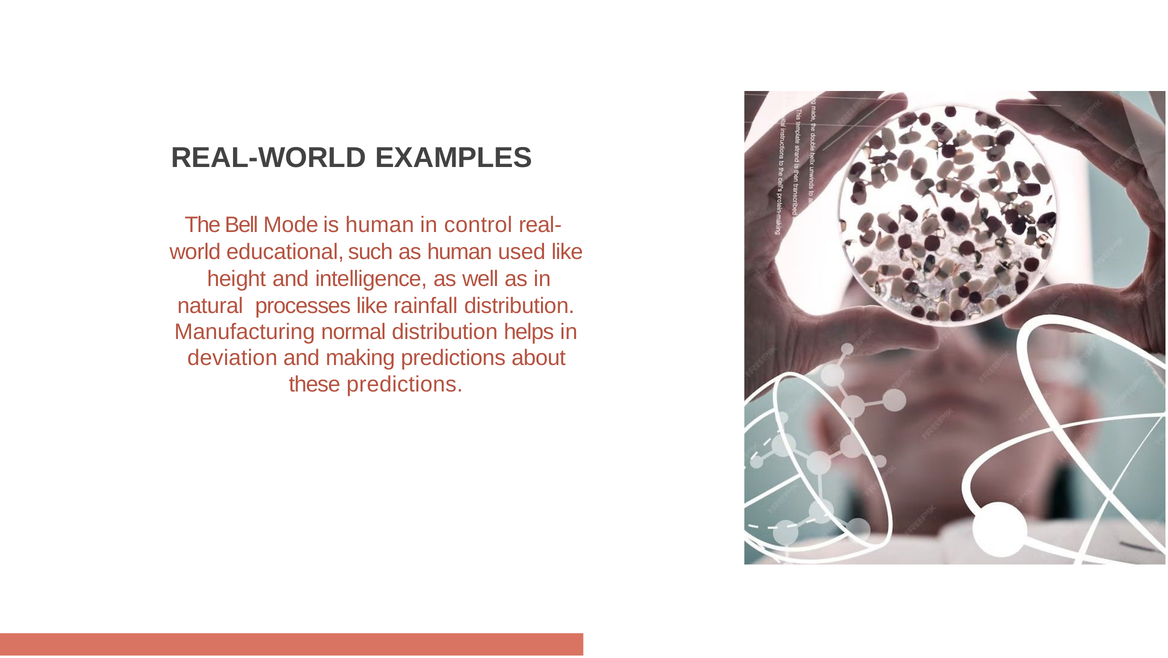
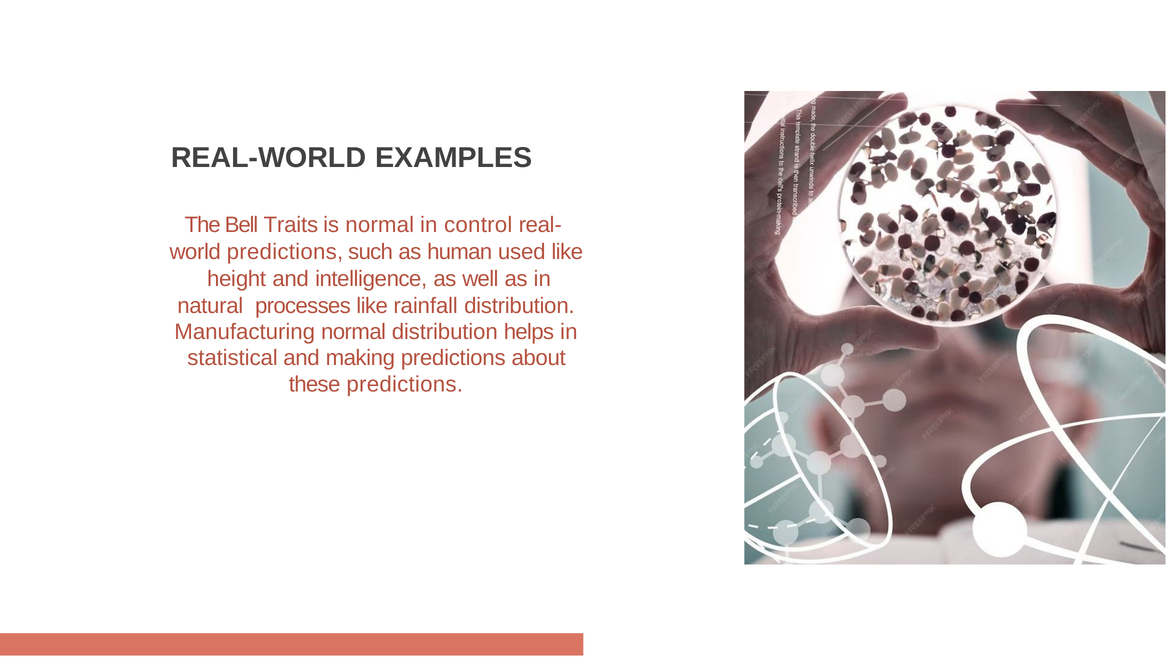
Mode: Mode -> Traits (291, 225)
is human: human -> normal (380, 225)
world educational: educational -> predictions (285, 252)
deviation: deviation -> statistical (233, 358)
